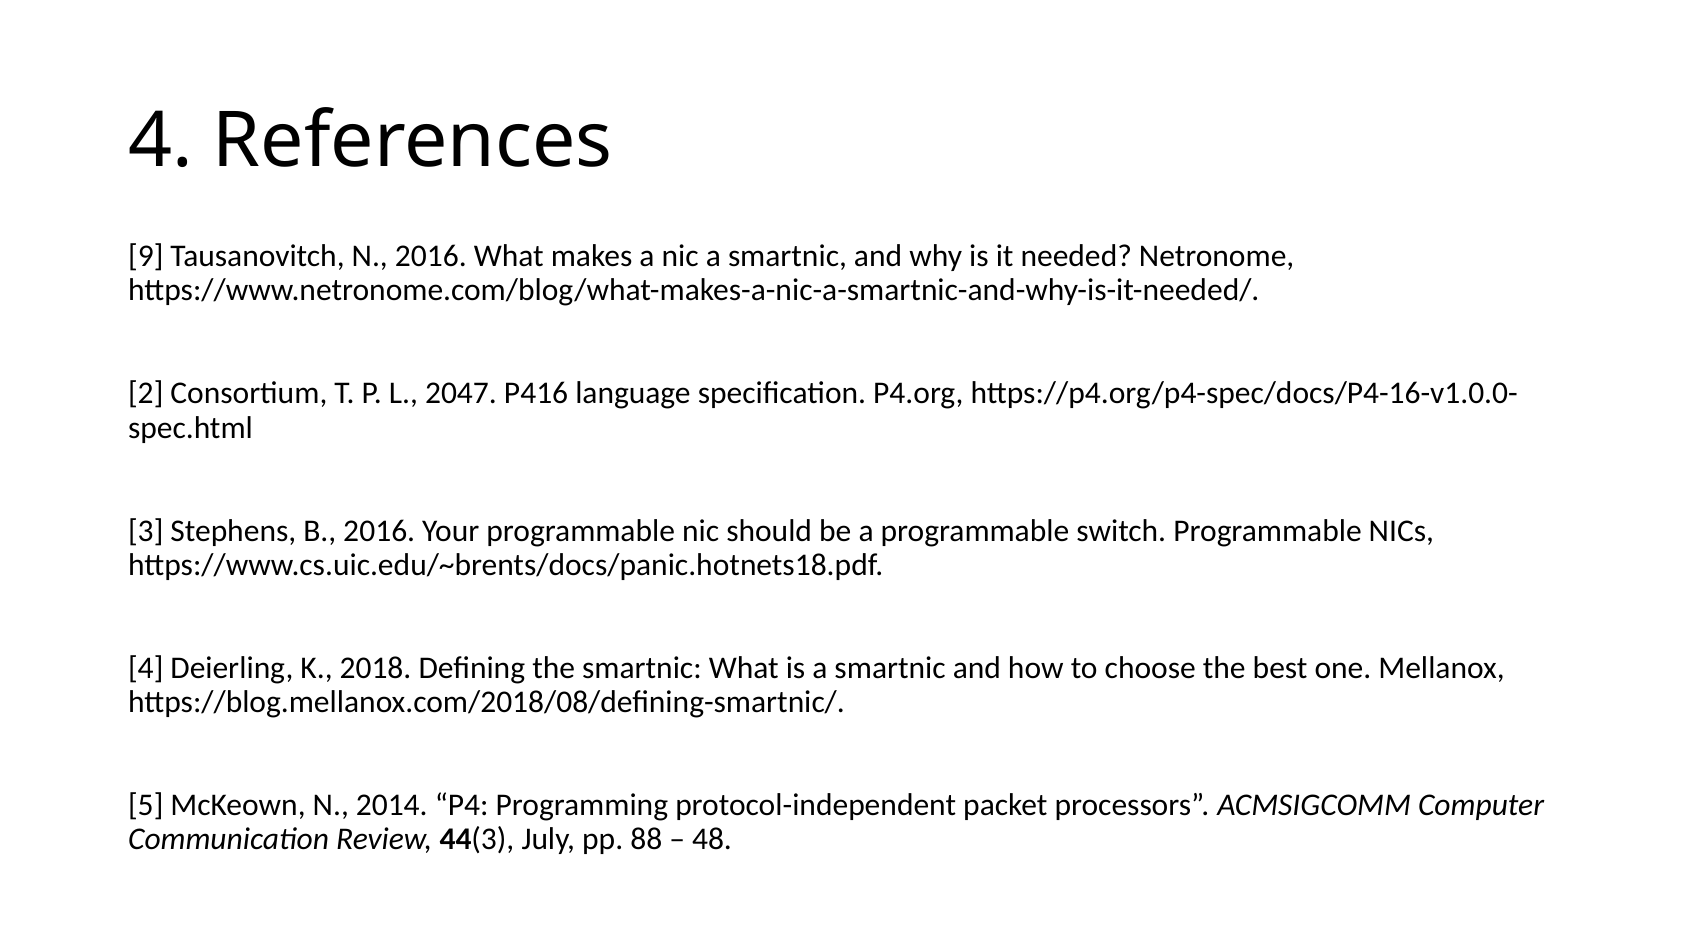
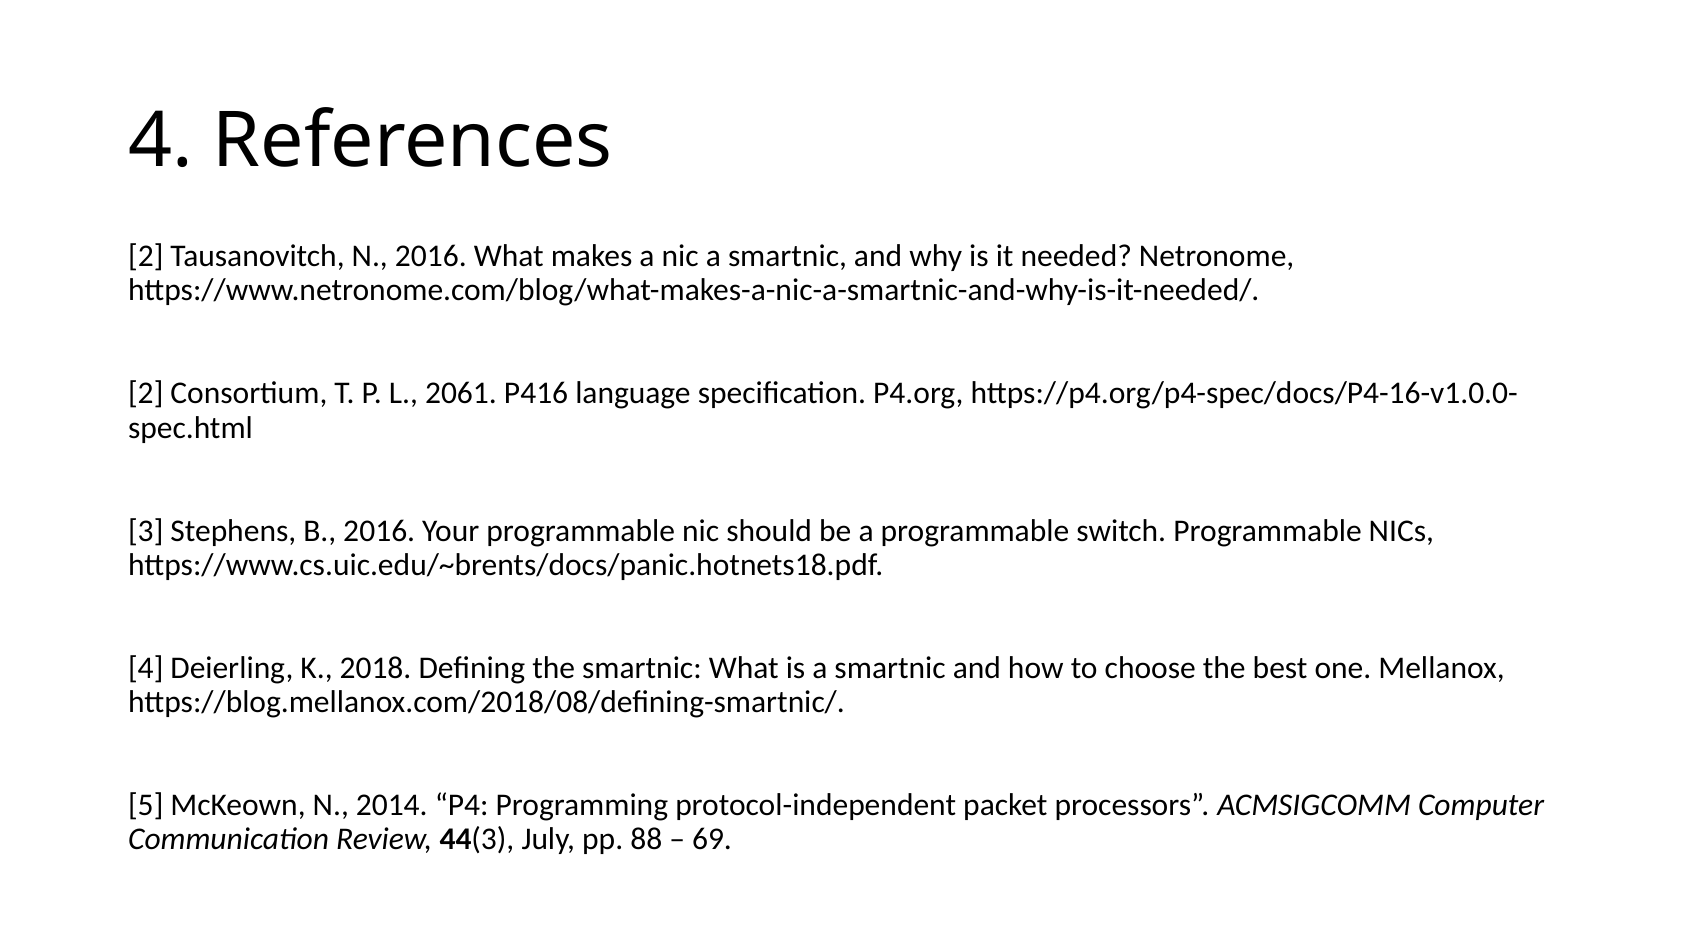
9: 9 -> 2 (146, 256)
2047: 2047 -> 2061 (461, 393)
48: 48 -> 69 (712, 839)
